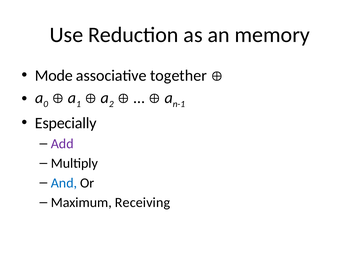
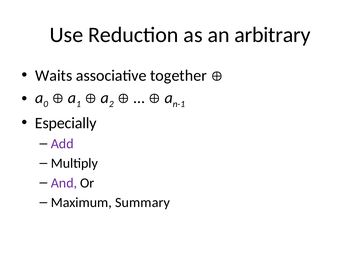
memory: memory -> arbitrary (272, 35)
Mode: Mode -> Waits (54, 76)
And colour: blue -> purple (64, 183)
Receiving: Receiving -> Summary (143, 203)
